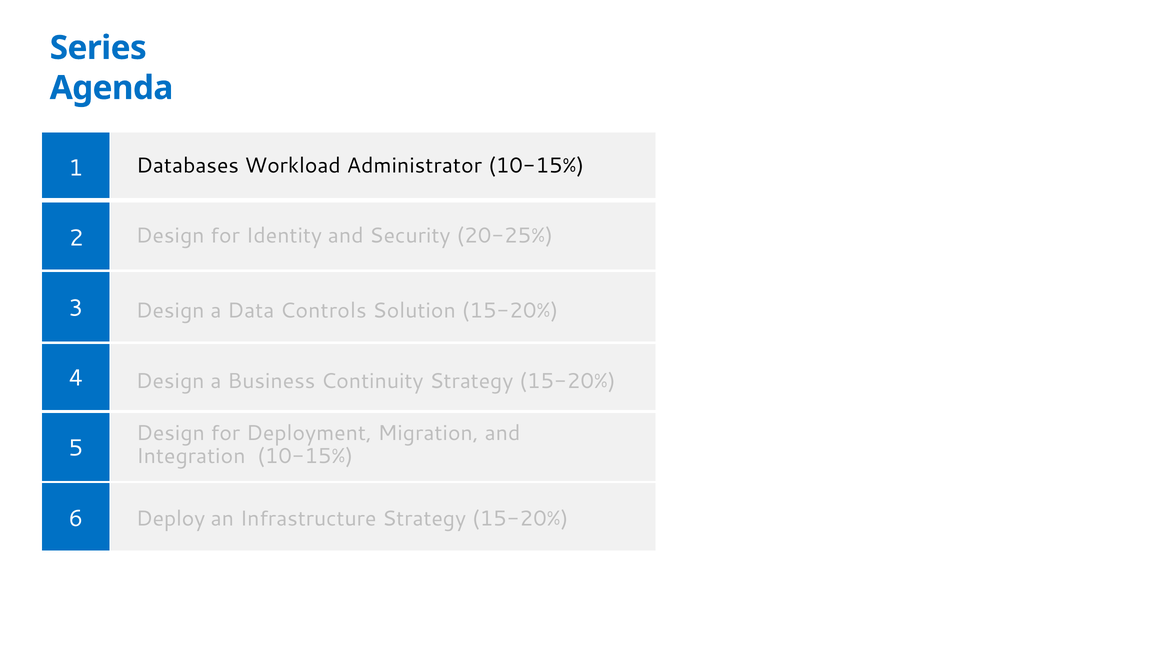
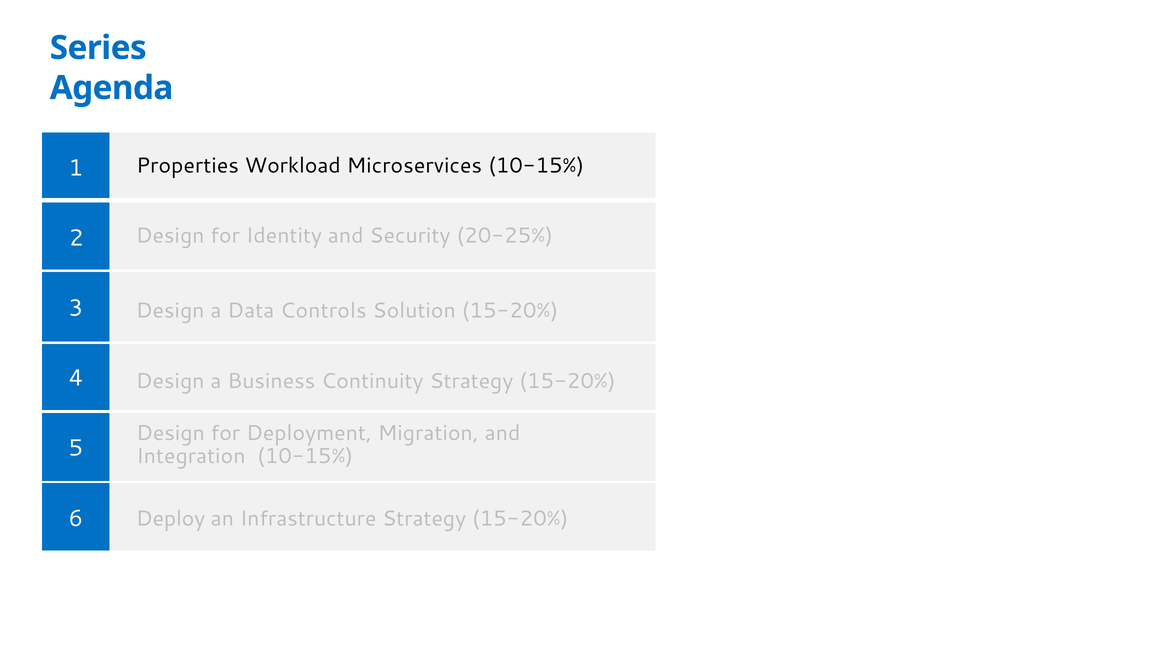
Databases: Databases -> Properties (188, 166)
Administrator: Administrator -> Microservices (414, 166)
